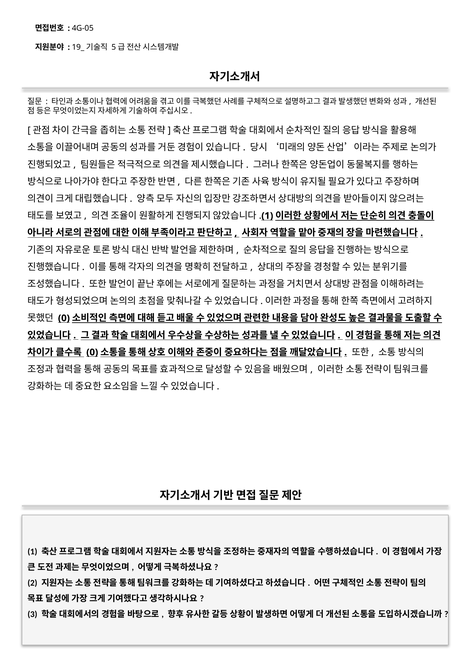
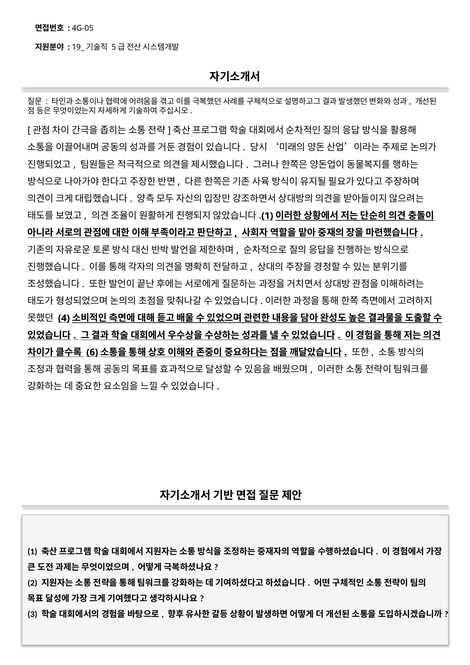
0: 0 -> 4 (64, 318)
0: 0 -> 6 (92, 352)
